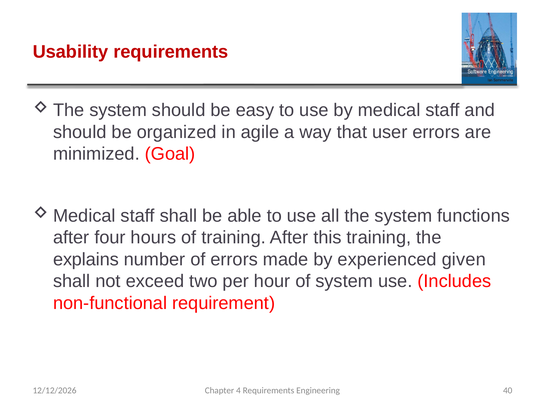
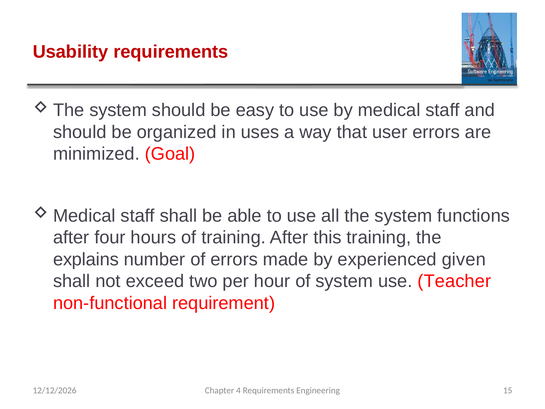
agile: agile -> uses (260, 132)
Includes: Includes -> Teacher (454, 281)
40: 40 -> 15 (508, 390)
